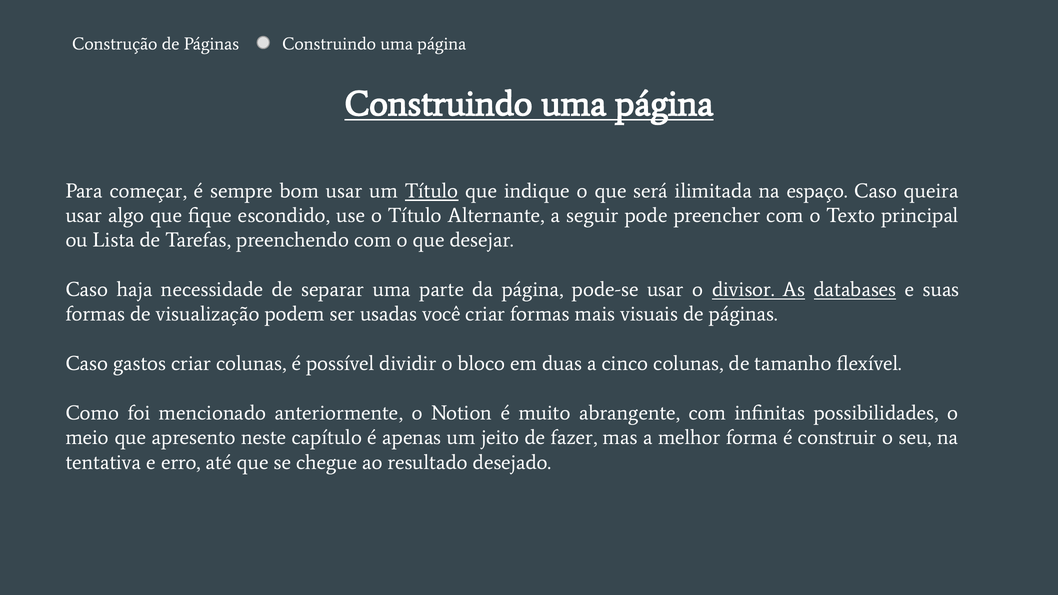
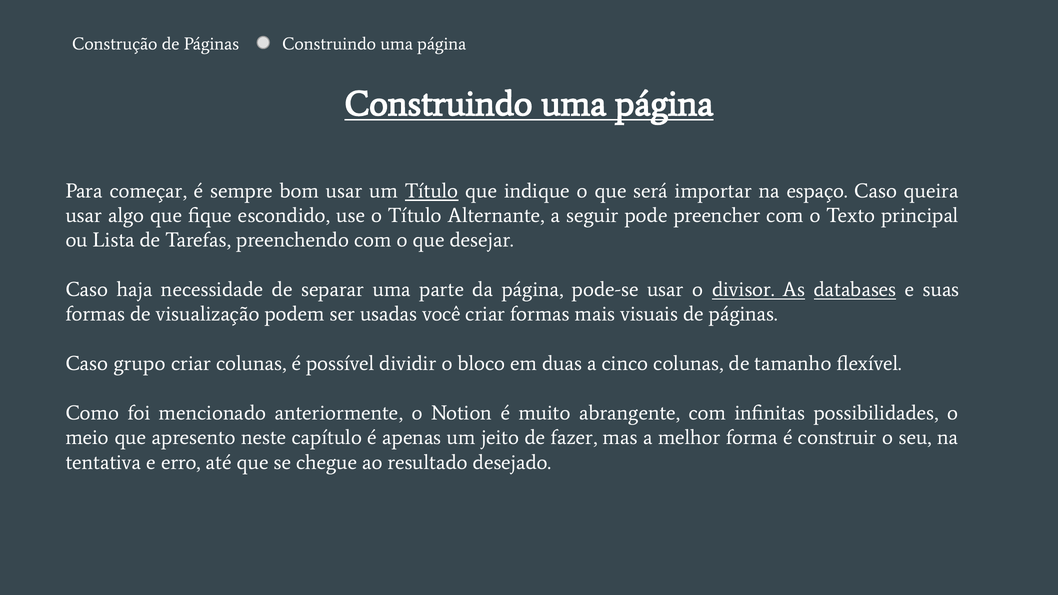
ilimitada: ilimitada -> importar (713, 191)
gastos: gastos -> grupo (140, 364)
